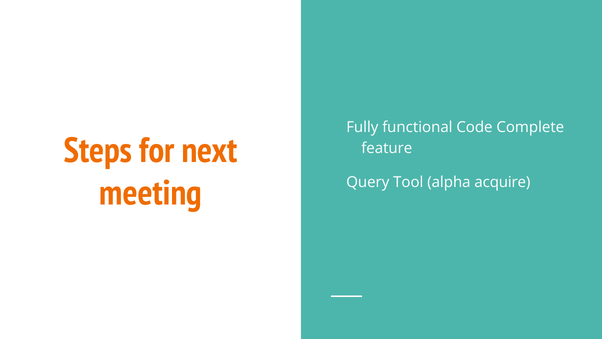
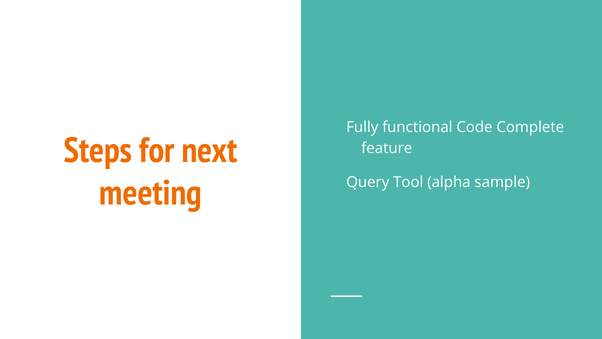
acquire: acquire -> sample (502, 182)
